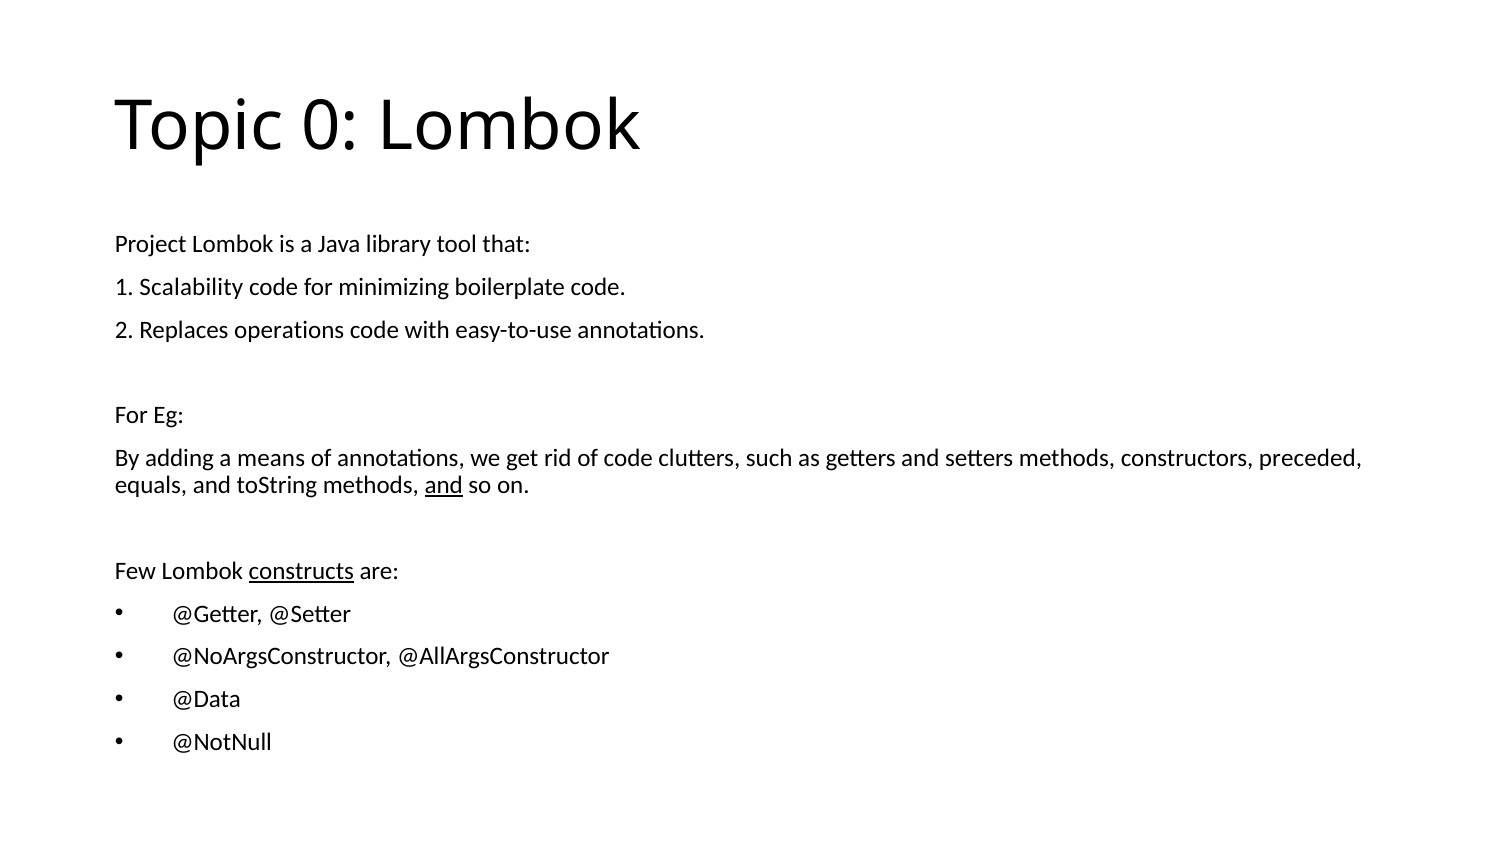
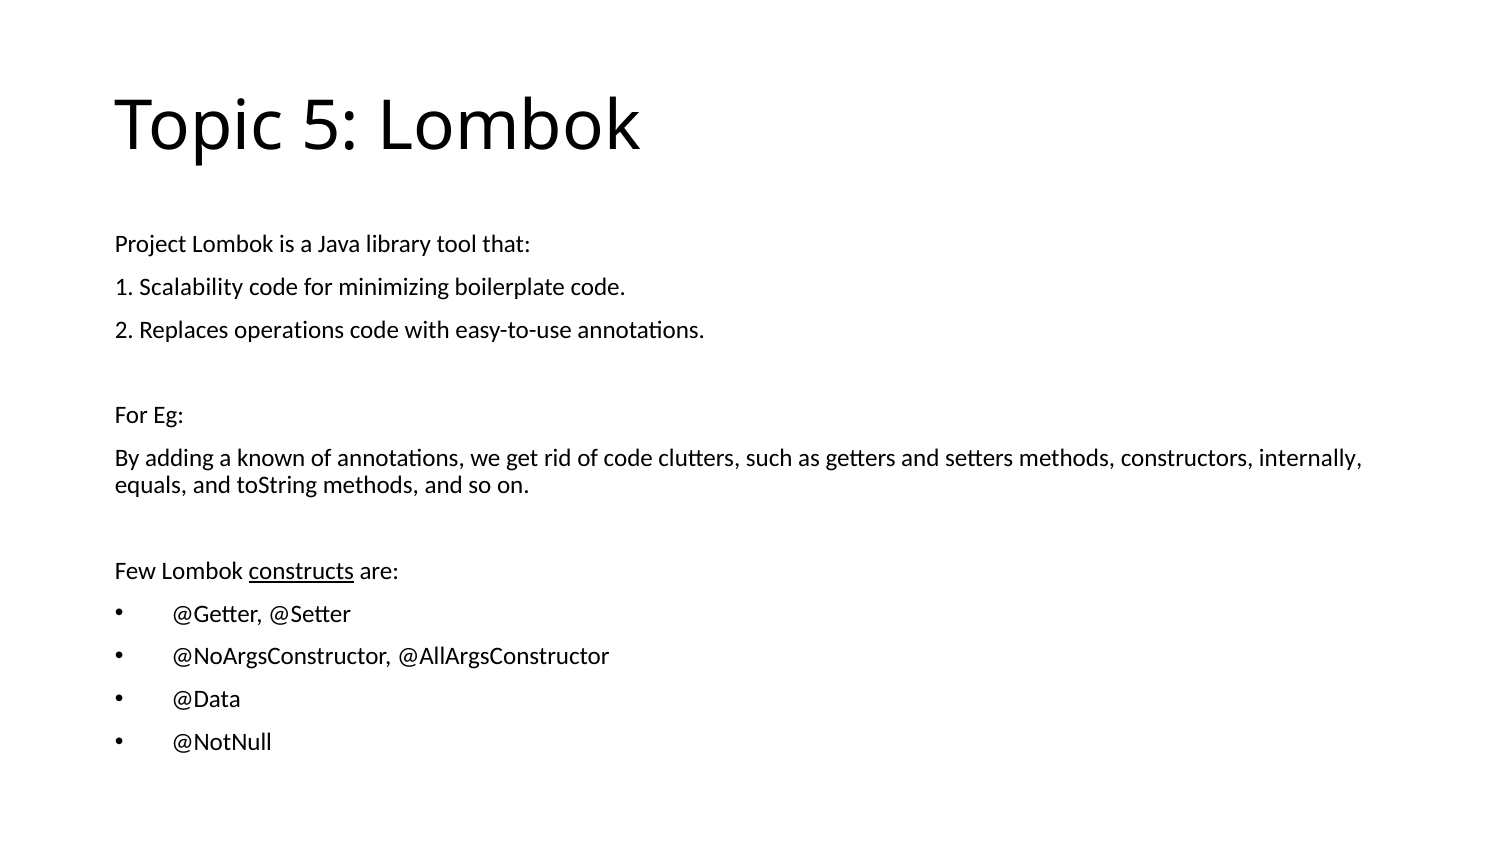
0: 0 -> 5 (330, 127)
means: means -> known (271, 458)
preceded: preceded -> internally (1311, 458)
and underline: present -> none (444, 485)
